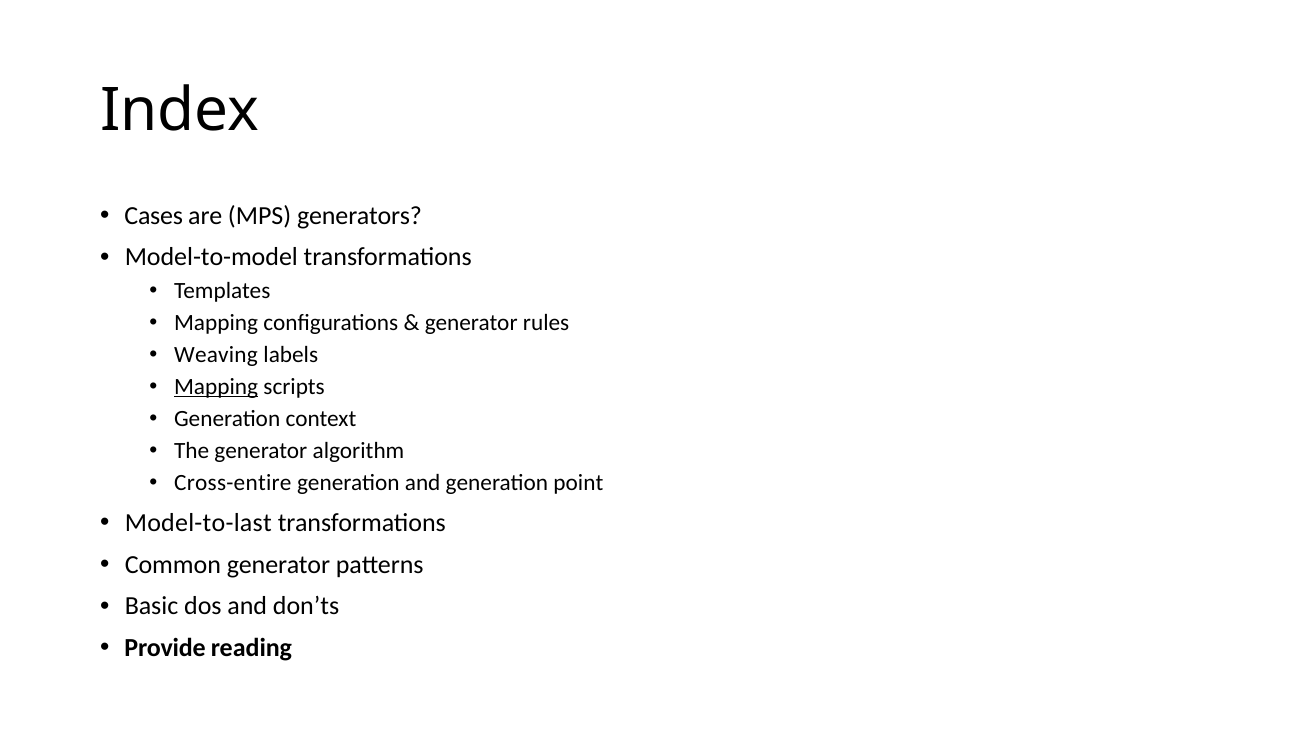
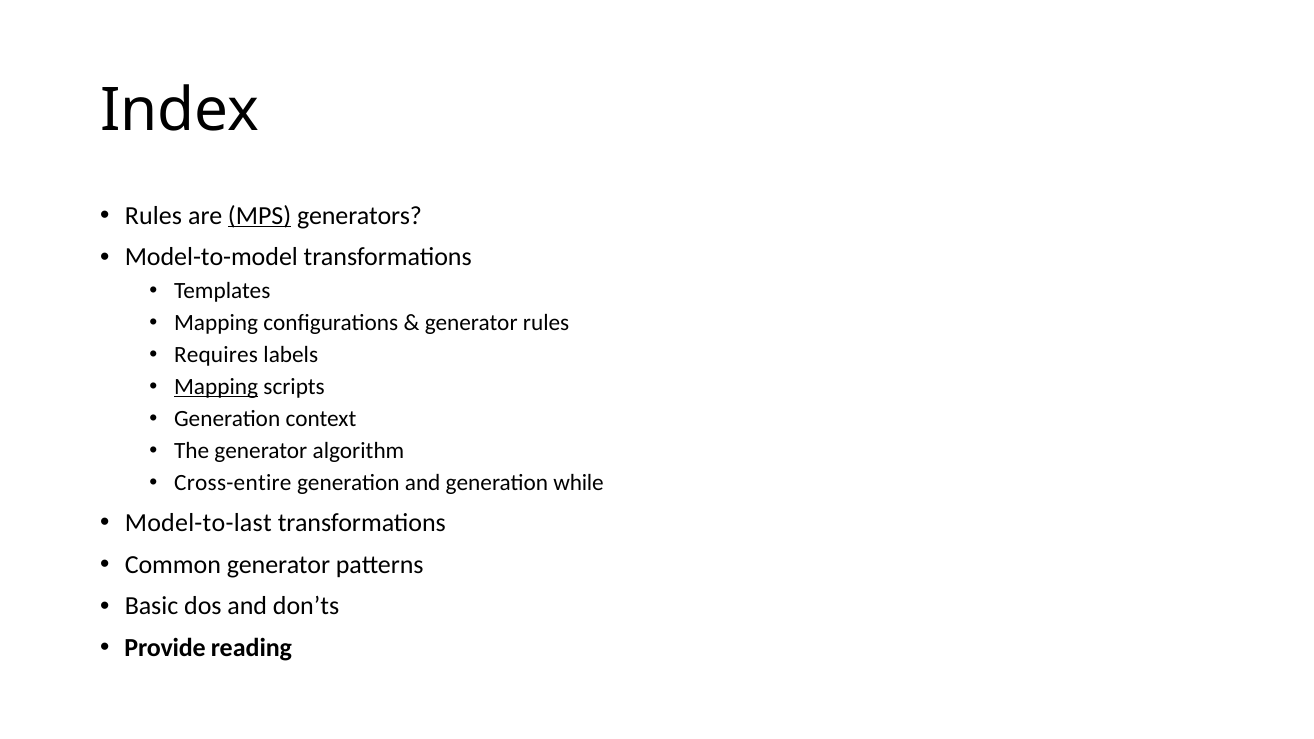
Cases: Cases -> Rules (153, 216)
MPS underline: none -> present (260, 216)
Weaving: Weaving -> Requires (216, 355)
point: point -> while (579, 483)
